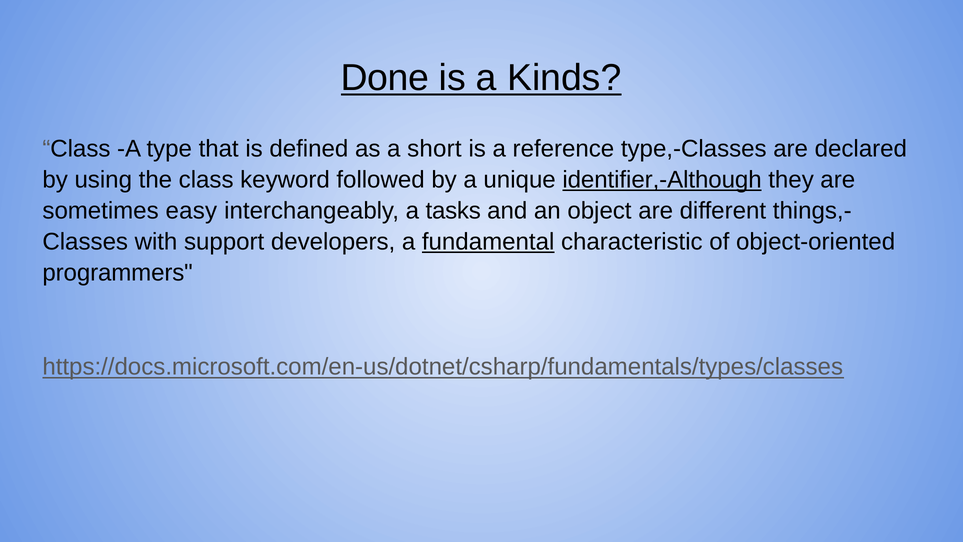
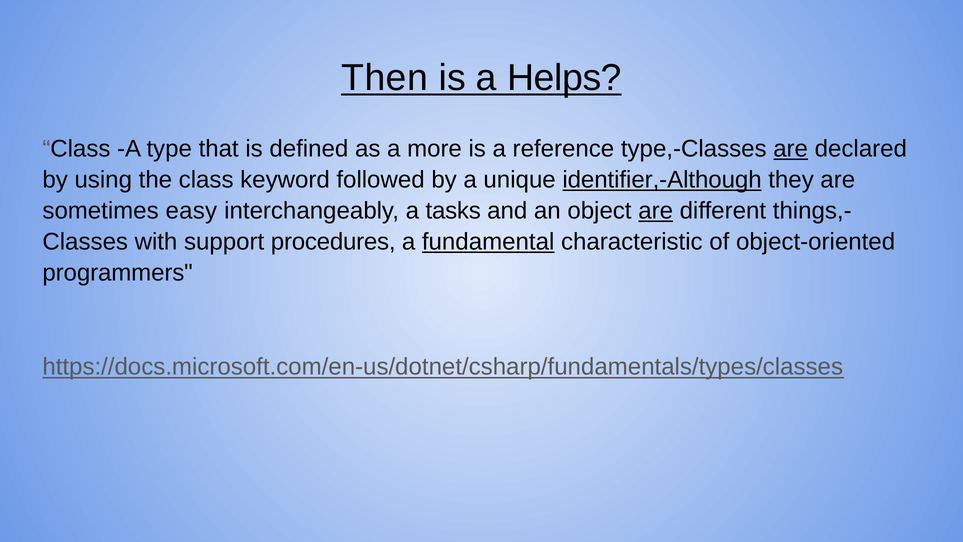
Done: Done -> Then (385, 78)
Kinds: Kinds -> Helps (564, 78)
short: short -> more (435, 149)
are underline: none -> present (791, 149)
are underline: none -> present (656, 211)
developers: developers -> procedures (333, 242)
